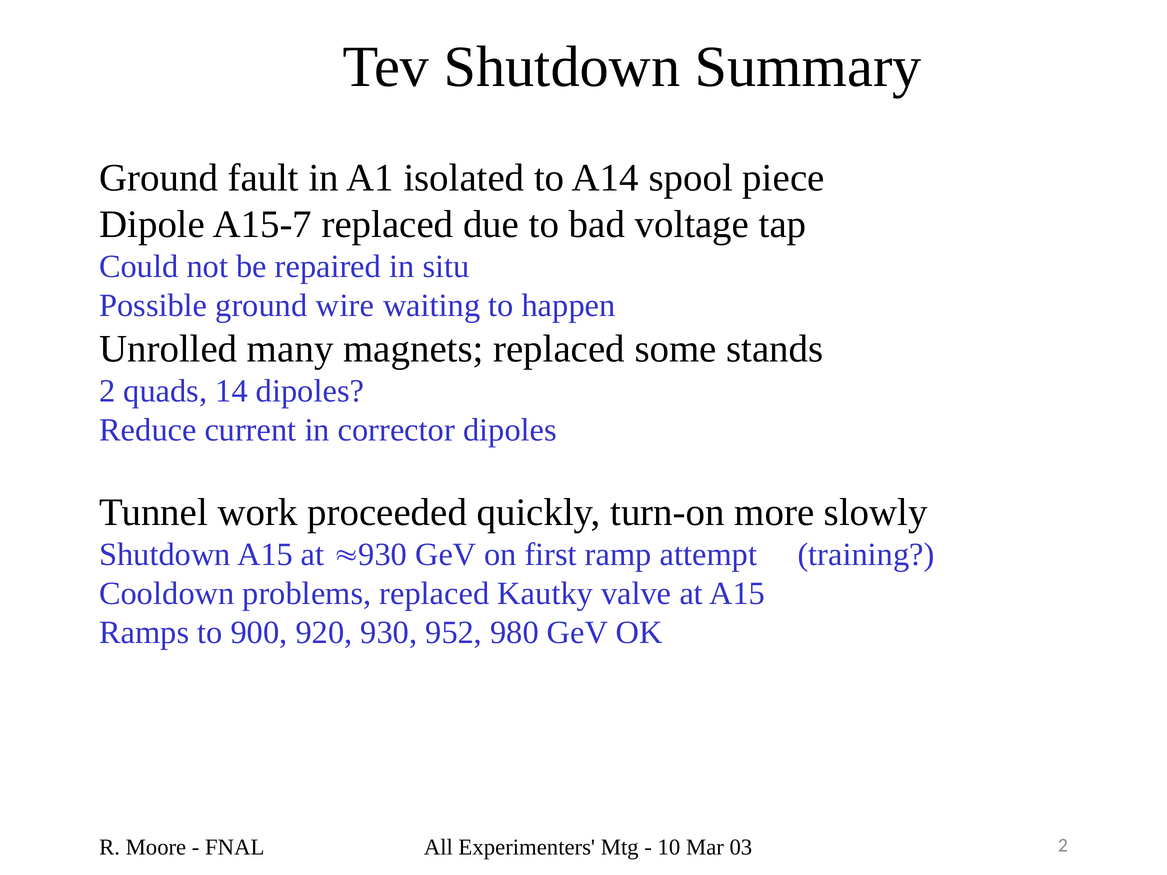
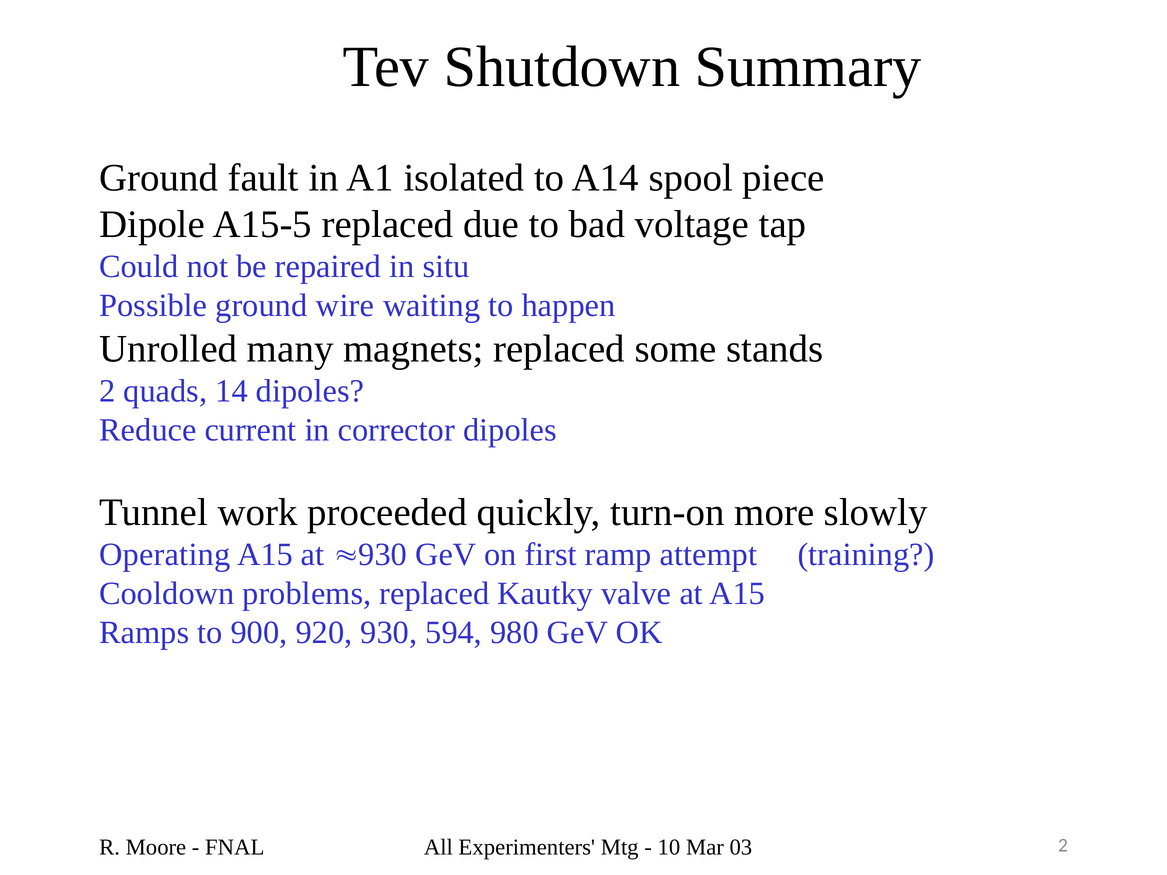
A15-7: A15-7 -> A15-5 (262, 224)
Shutdown: Shutdown -> Operating (165, 555)
952: 952 -> 594 (454, 633)
